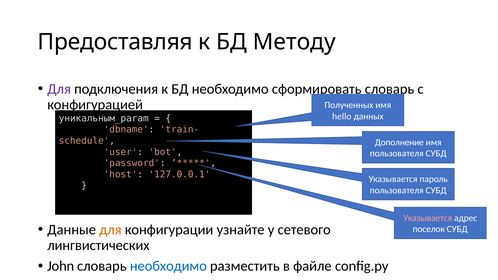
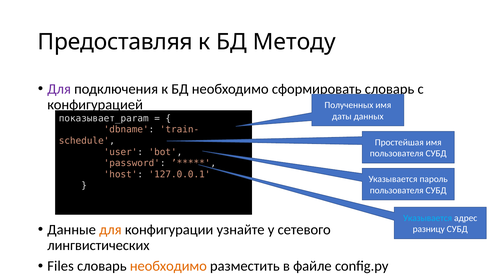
hello: hello -> даты (342, 116)
уникальным_param: уникальным_param -> показывает_param (104, 118)
Дополнение: Дополнение -> Простейшая (399, 142)
Указывается colour: pink -> light blue (428, 218)
поселок: поселок -> разницу (429, 229)
John: John -> Files (61, 266)
необходимо colour: blue -> orange (168, 266)
